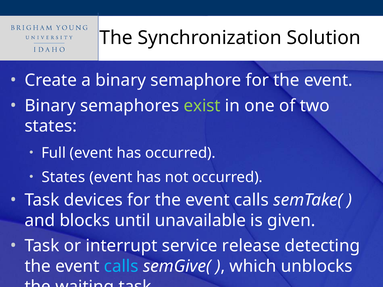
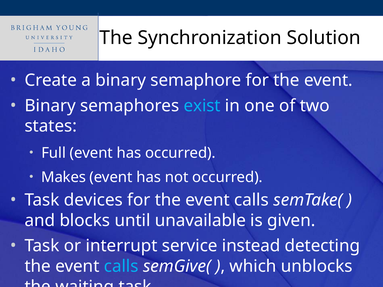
exist colour: light green -> light blue (202, 106)
States: States -> Makes (64, 177)
release: release -> instead (251, 246)
